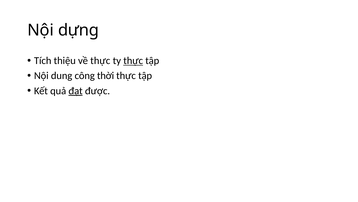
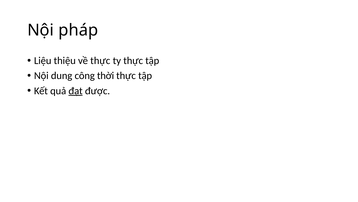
dựng: dựng -> pháp (78, 30)
Tích: Tích -> Liệu (43, 61)
thực underline: present -> none (133, 61)
